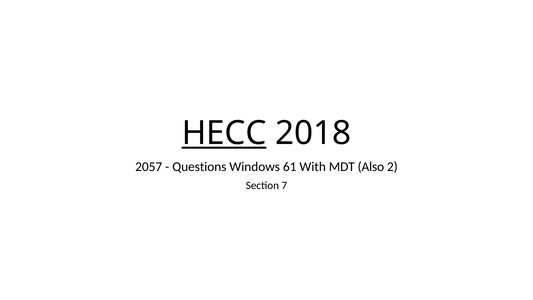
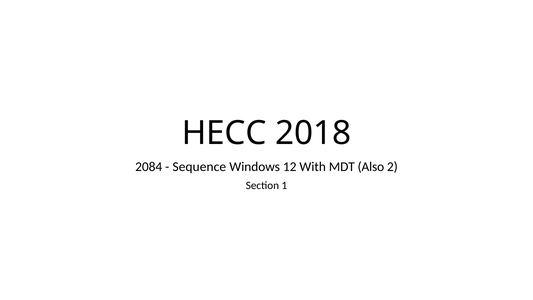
HECC underline: present -> none (224, 133)
2057: 2057 -> 2084 (149, 167)
Questions: Questions -> Sequence (199, 167)
61: 61 -> 12 (290, 167)
7: 7 -> 1 (284, 185)
